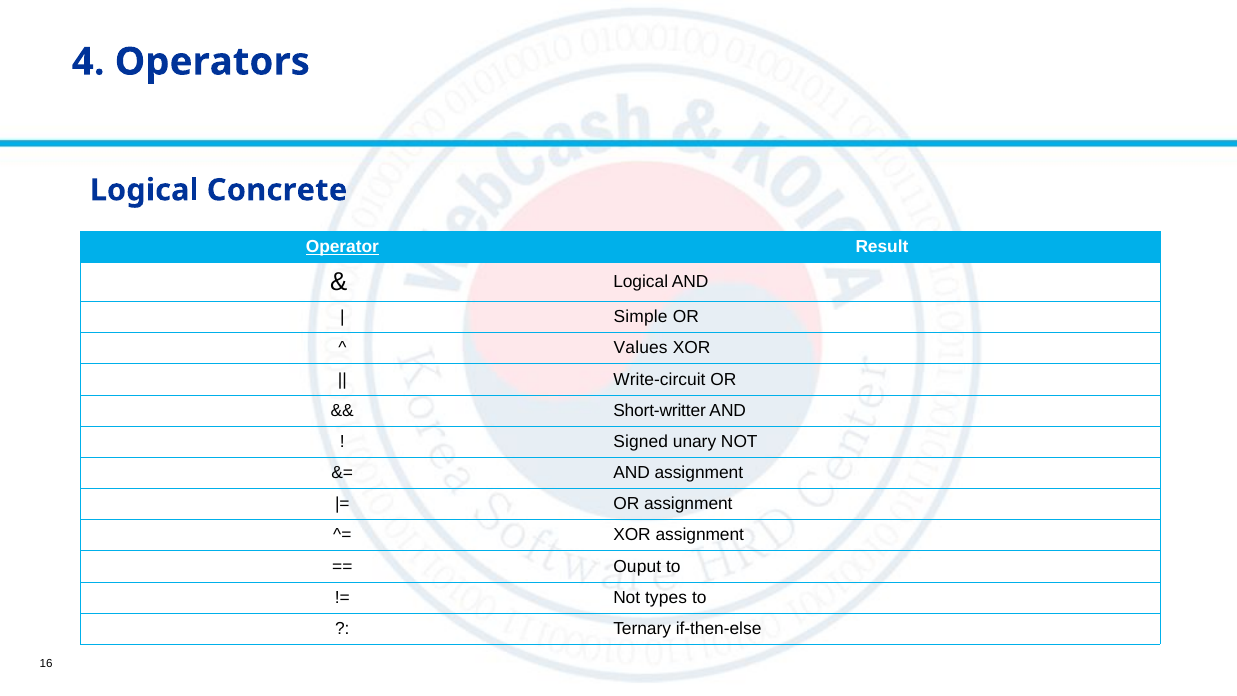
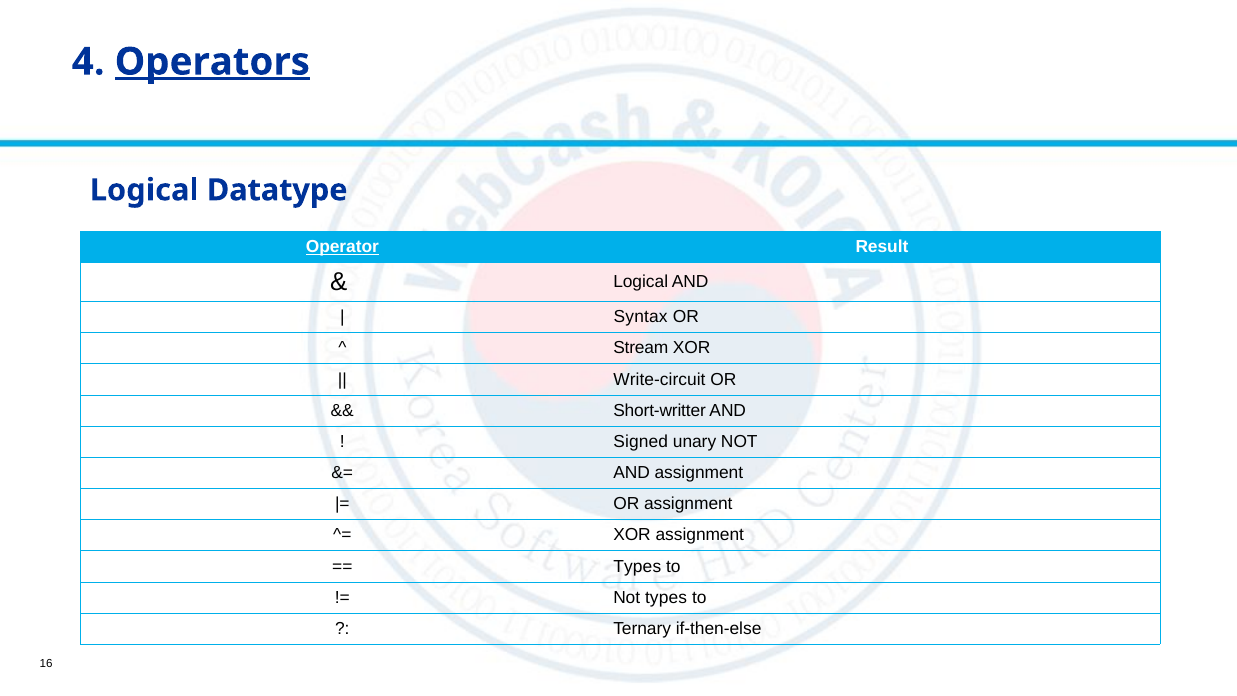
Operators underline: none -> present (212, 62)
Concrete: Concrete -> Datatype (277, 190)
Simple: Simple -> Syntax (641, 317)
Values: Values -> Stream (641, 348)
Ouput: Ouput -> Types (637, 566)
